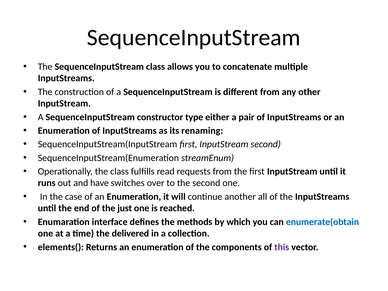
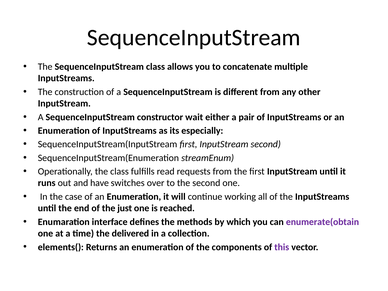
type: type -> wait (194, 117)
renaming: renaming -> especially (202, 131)
another: another -> working (240, 197)
enumerate(obtain colour: blue -> purple (322, 222)
